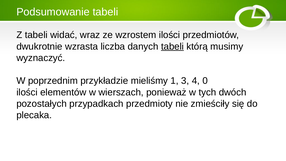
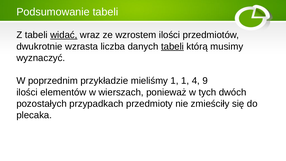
widać underline: none -> present (64, 35)
1 3: 3 -> 1 (185, 81)
0: 0 -> 9 (205, 81)
